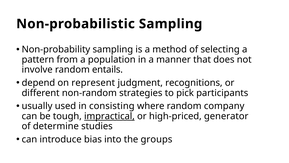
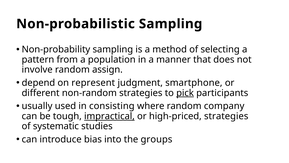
entails: entails -> assign (107, 70)
recognitions: recognitions -> smartphone (194, 83)
pick underline: none -> present (185, 93)
high-priced generator: generator -> strategies (226, 116)
determine: determine -> systematic (56, 126)
